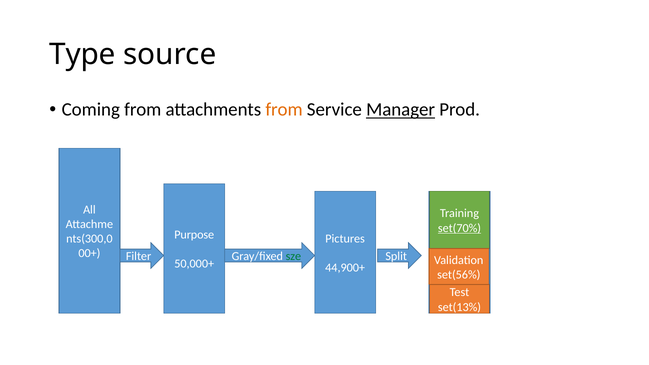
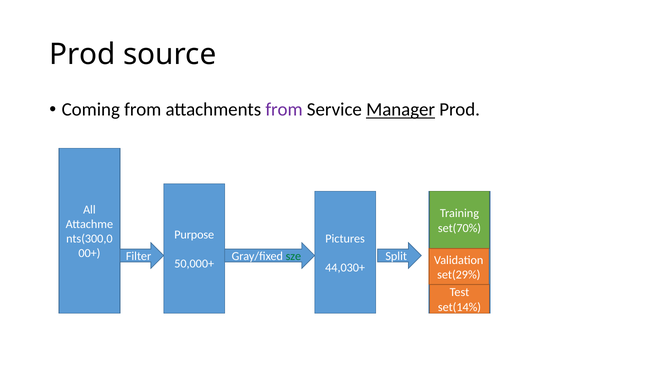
Type: Type -> Prod (82, 55)
from colour: orange -> purple (284, 110)
set(70% underline: present -> none (459, 228)
44,900+: 44,900+ -> 44,030+ (345, 268)
set(56%: set(56% -> set(29% (459, 275)
set(13%: set(13% -> set(14% (459, 307)
